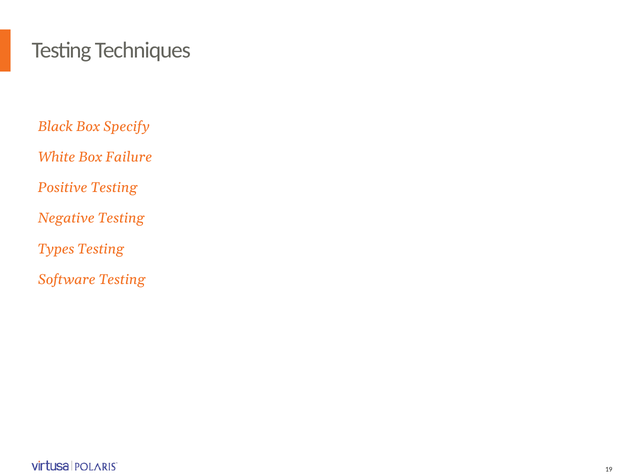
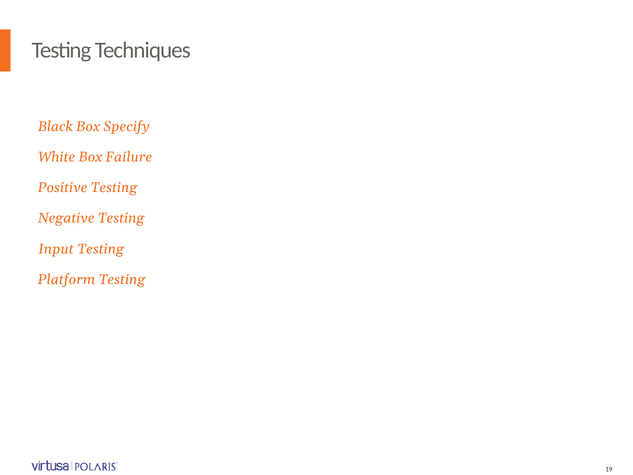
Types: Types -> Input (56, 249)
Software: Software -> Platform (67, 279)
